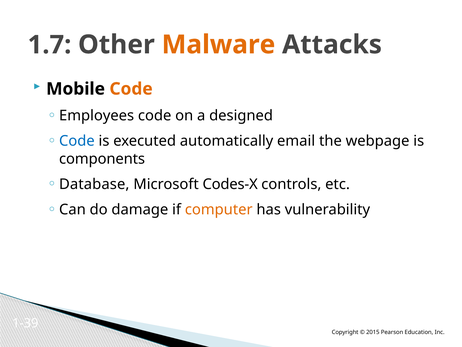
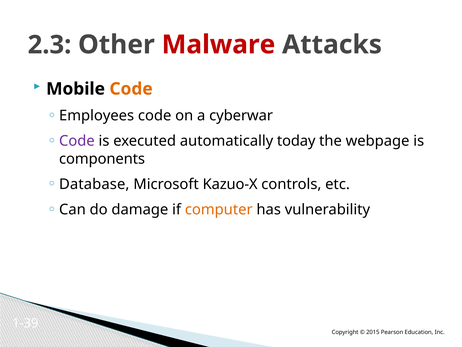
1.7: 1.7 -> 2.3 (50, 45)
Malware colour: orange -> red (218, 45)
designed: designed -> cyberwar (241, 116)
Code colour: blue -> purple (77, 141)
email: email -> today (296, 141)
Codes-X: Codes-X -> Kazuo-X (230, 184)
